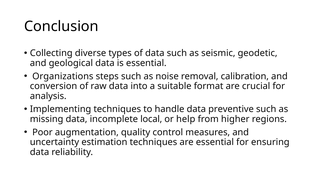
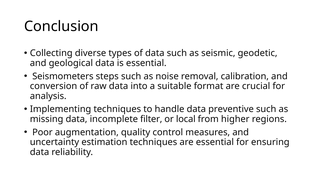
Organizations: Organizations -> Seismometers (63, 76)
local: local -> filter (151, 119)
help: help -> local (186, 119)
